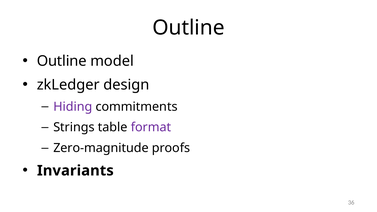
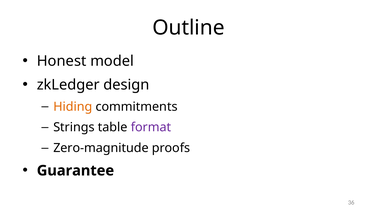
Outline: Outline -> Honest (62, 61)
Hiding colour: purple -> orange (73, 107)
Invariants: Invariants -> Guarantee (75, 171)
